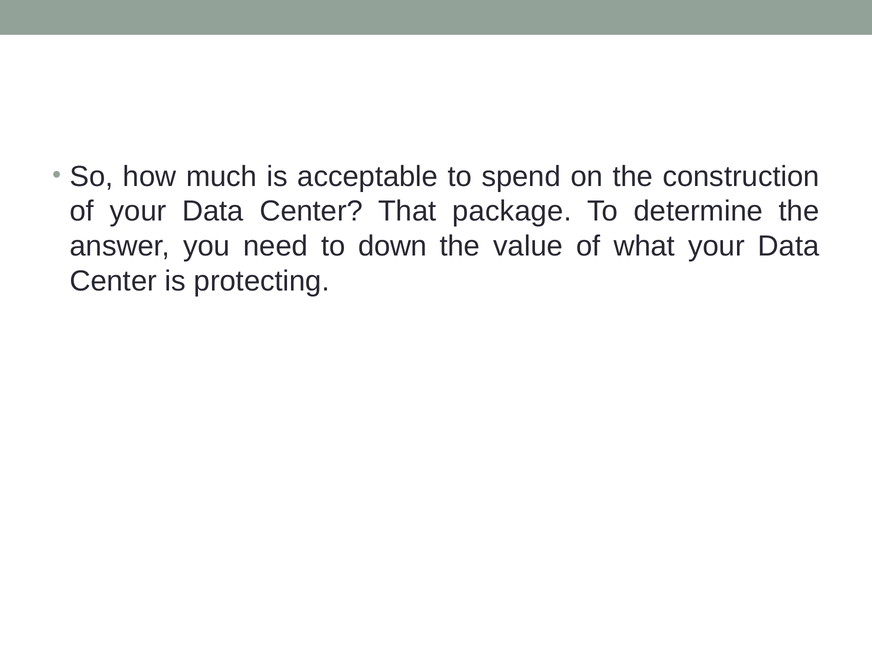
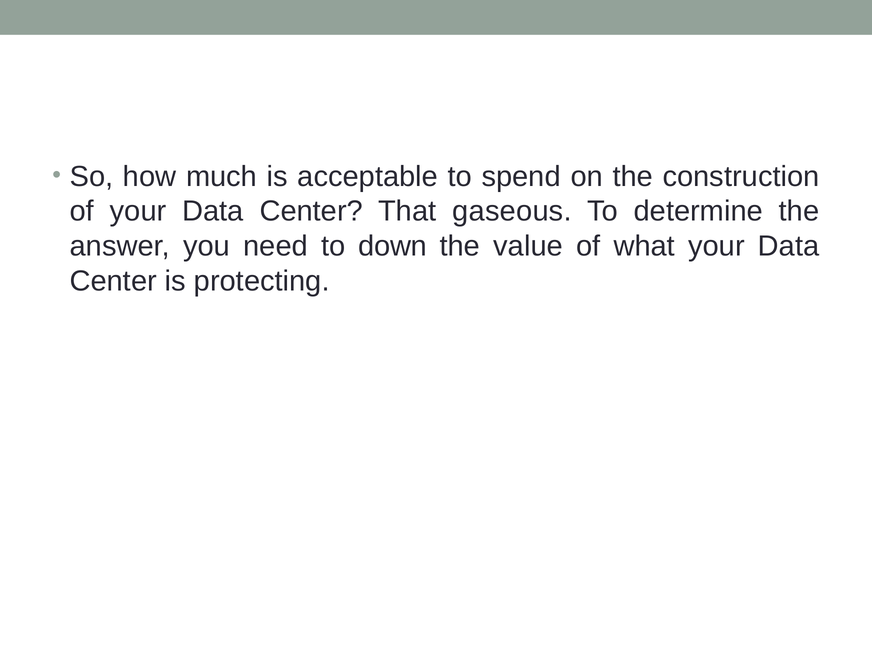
package: package -> gaseous (512, 211)
